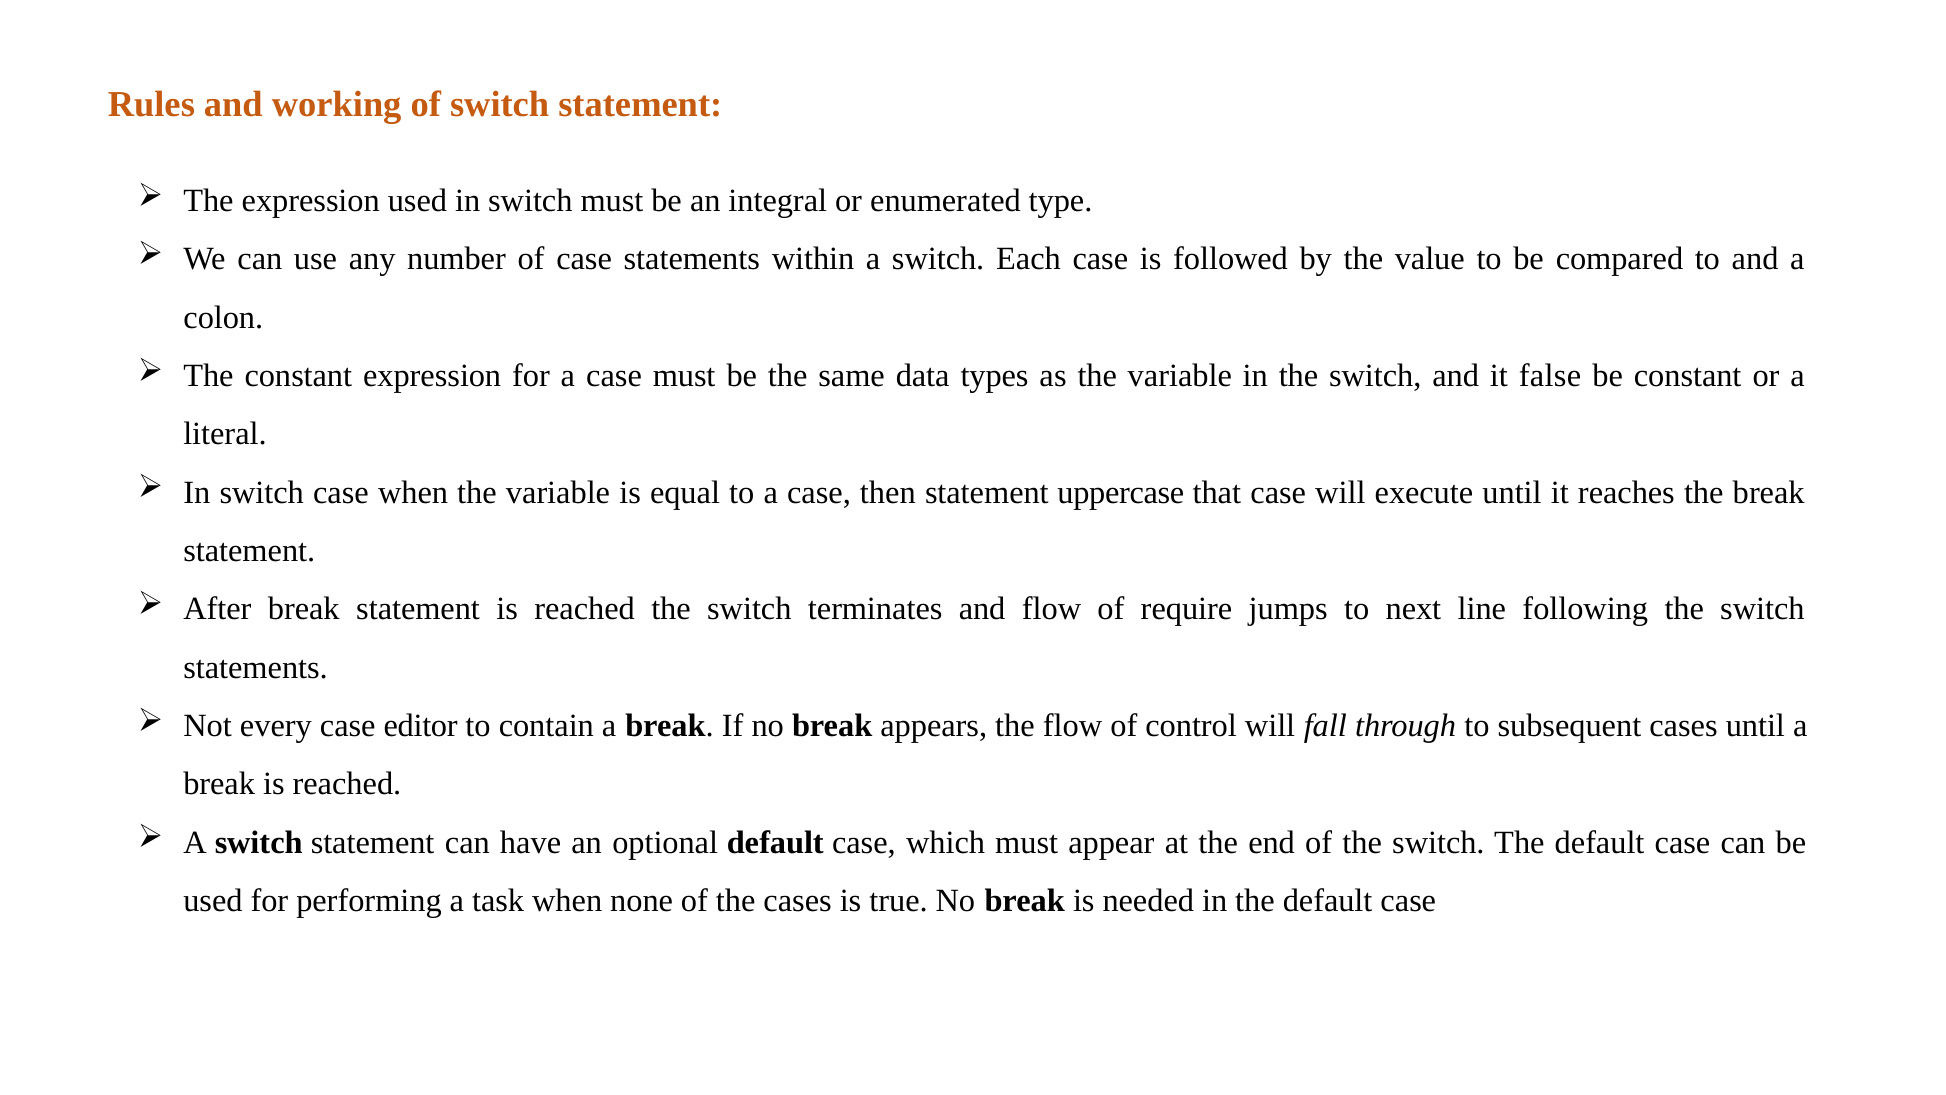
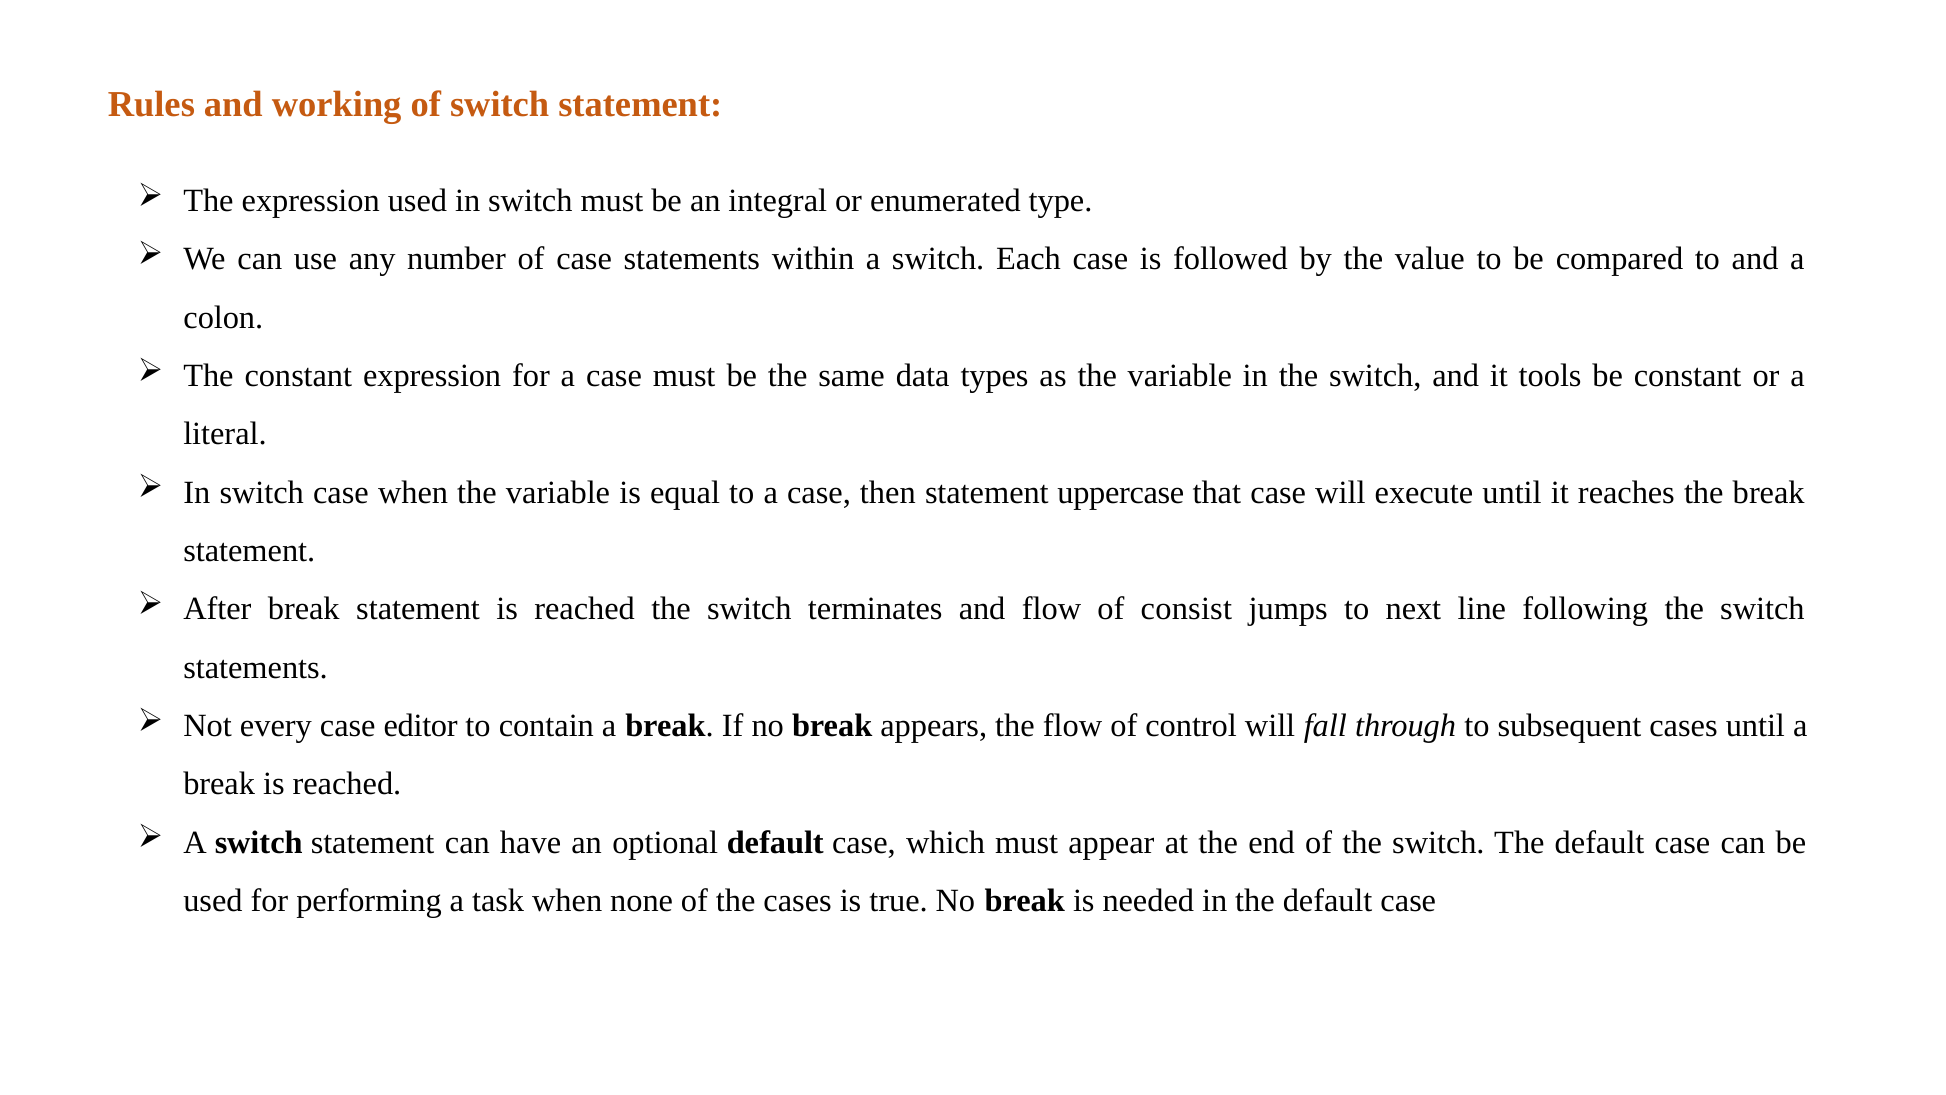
false: false -> tools (1550, 376)
require: require -> consist (1186, 609)
